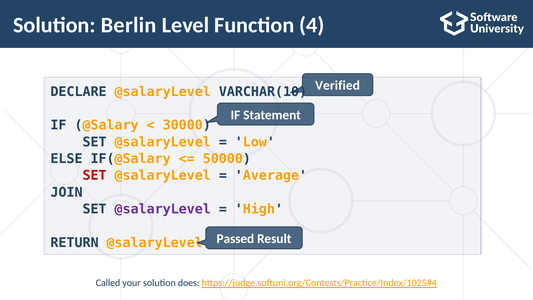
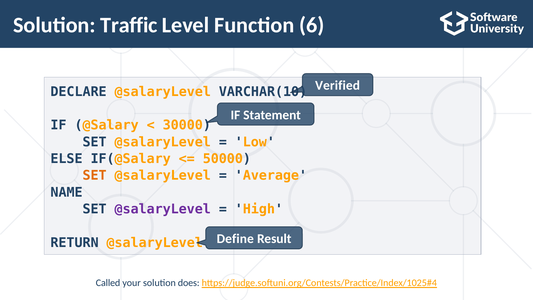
Berlin: Berlin -> Traffic (129, 25)
4: 4 -> 6 (312, 25)
SET colour: red -> orange (95, 175)
JOIN: JOIN -> NAME (67, 192)
Passed: Passed -> Define (235, 239)
